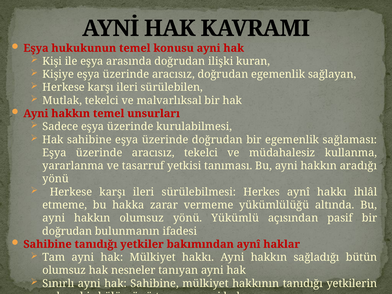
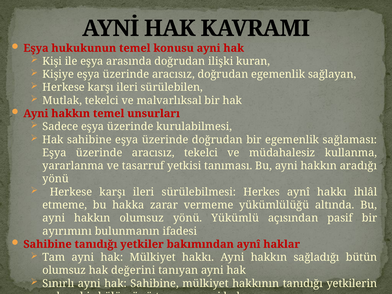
doğrudan: doğrudan -> ayırımını (67, 231)
nesneler: nesneler -> değerini (133, 270)
